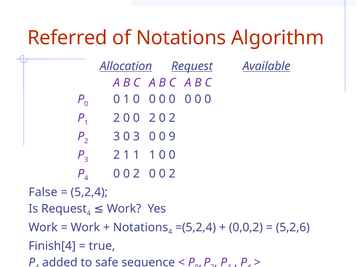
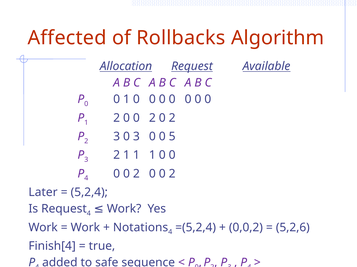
Referred: Referred -> Affected (67, 38)
of Notations: Notations -> Rollbacks (181, 38)
9: 9 -> 5 (172, 137)
False: False -> Later (43, 193)
